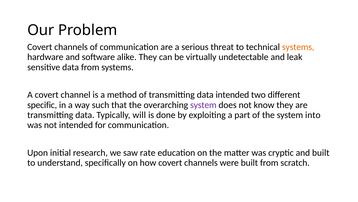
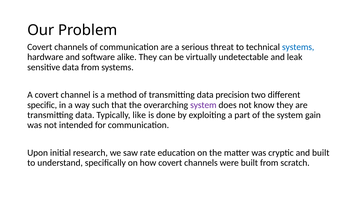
systems colour: orange -> blue (298, 47)
data intended: intended -> precision (232, 95)
will: will -> like (139, 115)
into: into -> gain (313, 115)
